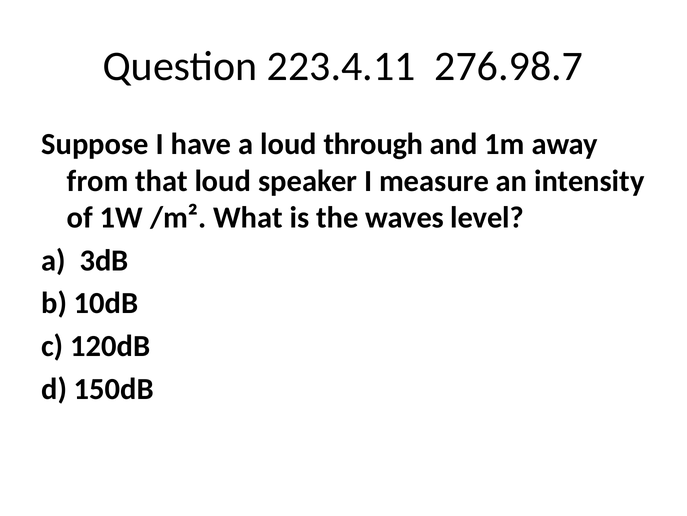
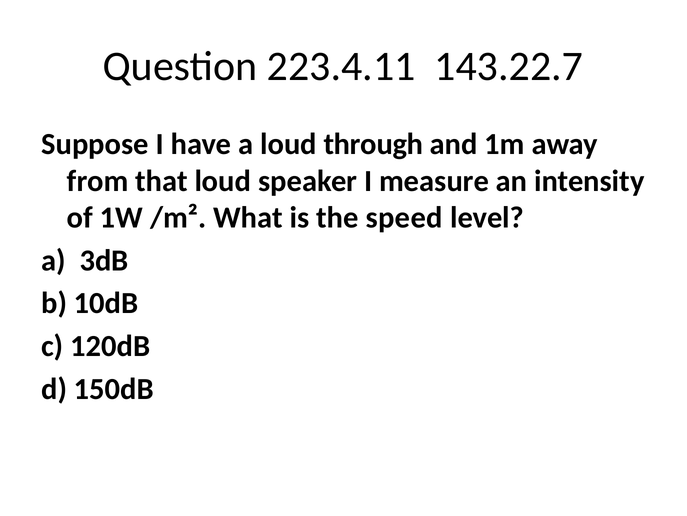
276.98.7: 276.98.7 -> 143.22.7 (509, 67)
waves: waves -> speed (404, 217)
